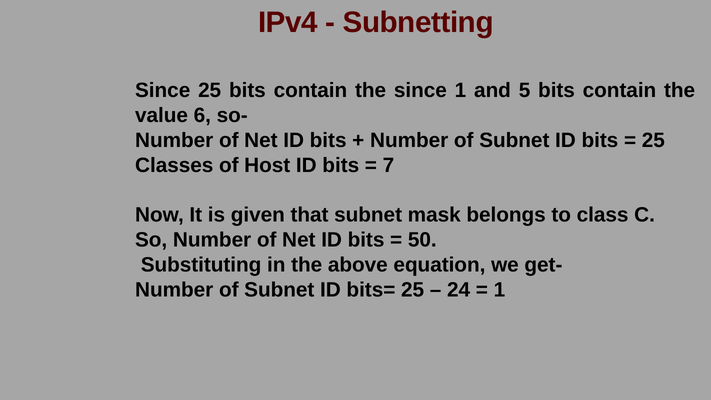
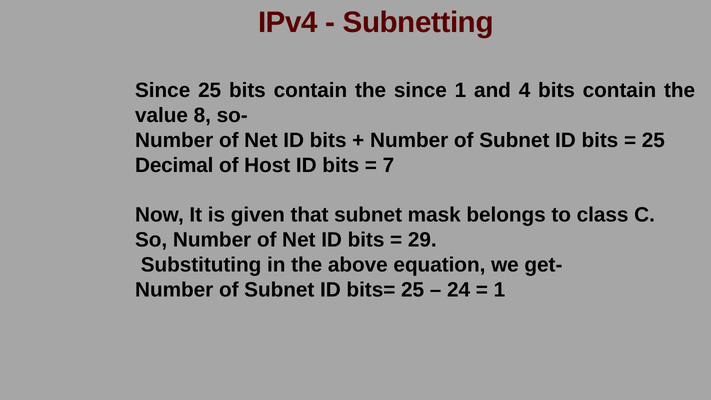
5: 5 -> 4 (525, 91)
6: 6 -> 8 (202, 116)
Classes: Classes -> Decimal (174, 165)
50: 50 -> 29 (422, 240)
